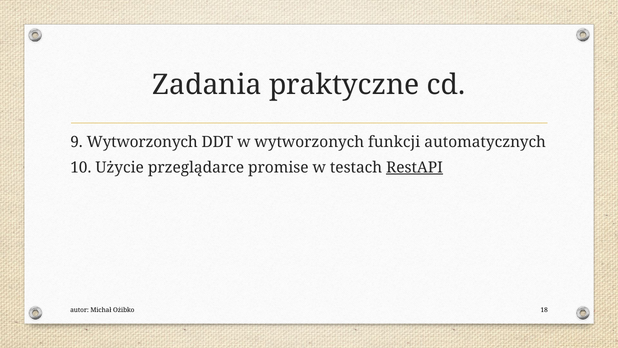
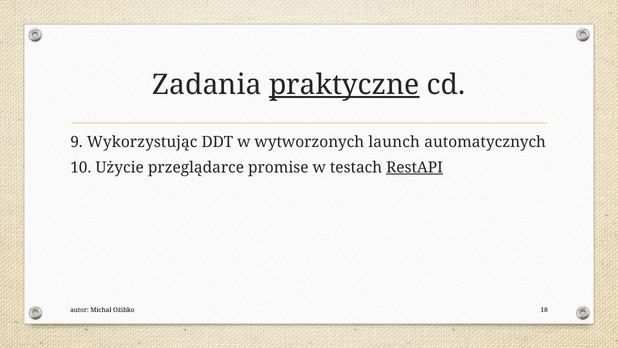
praktyczne underline: none -> present (344, 85)
9 Wytworzonych: Wytworzonych -> Wykorzystując (142, 142)
funkcji: funkcji -> launch (394, 142)
